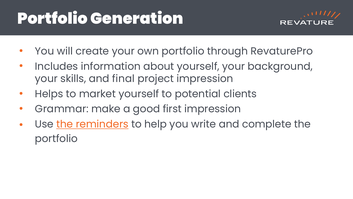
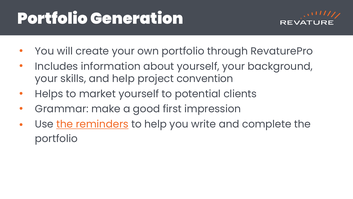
and final: final -> help (123, 79)
project impression: impression -> convention (205, 79)
